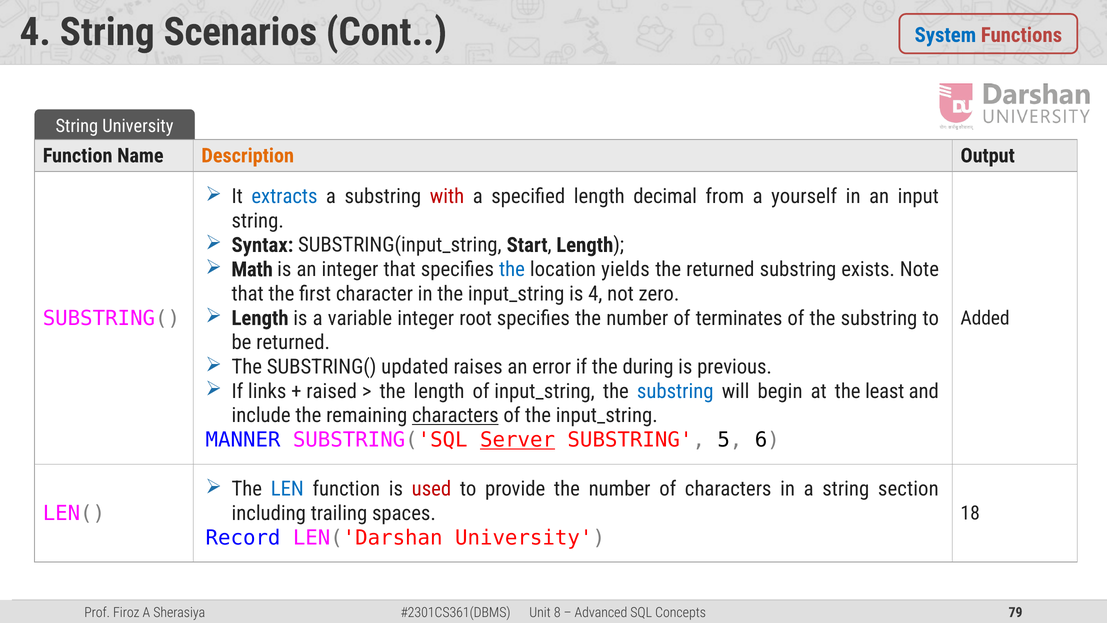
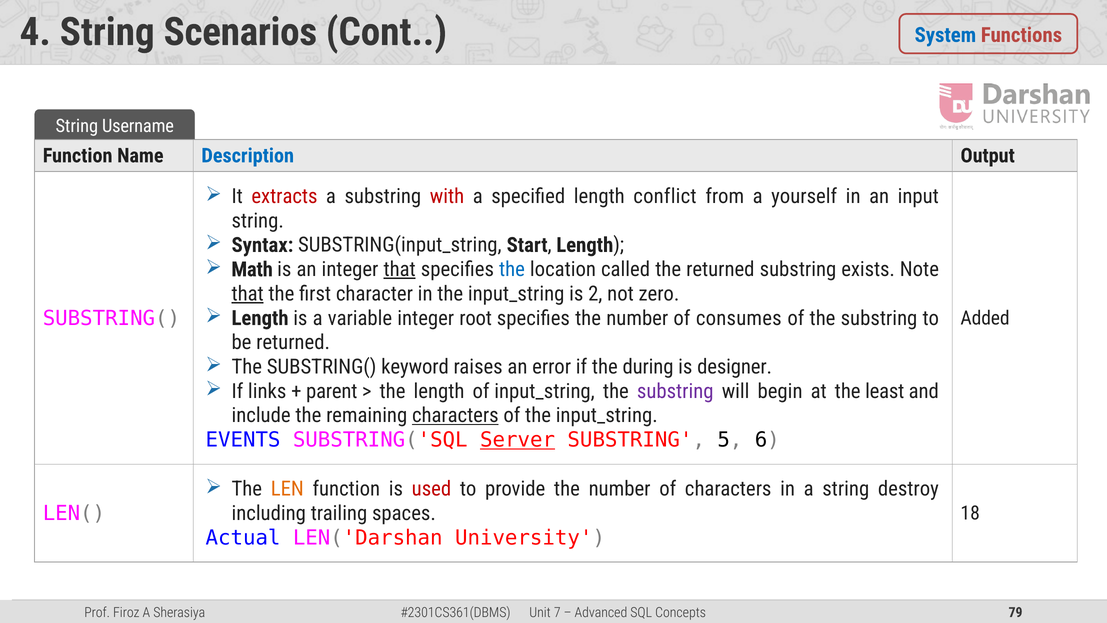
String University: University -> Username (138, 126)
Description colour: orange -> blue (248, 156)
extracts colour: blue -> red (284, 196)
decimal: decimal -> conflict (665, 196)
that underline: none -> present (400, 269)
yields: yields -> called (626, 269)
that underline: none -> present (248, 294)
is 4: 4 -> 2 (595, 294)
terminates: terminates -> consumes (739, 318)
updated: updated -> keyword (415, 367)
previous: previous -> designer (735, 367)
raised: raised -> parent (332, 391)
substring colour: blue -> purple (675, 391)
MANNER: MANNER -> EVENTS (243, 440)
LEN colour: blue -> orange (287, 489)
section: section -> destroy (908, 489)
Record: Record -> Actual (243, 537)
8: 8 -> 7 (557, 612)
